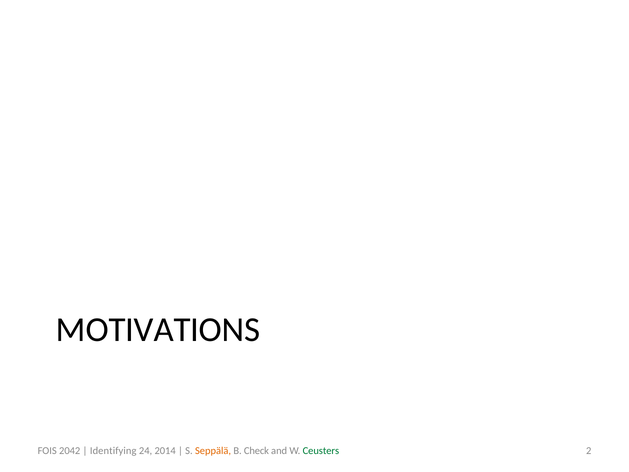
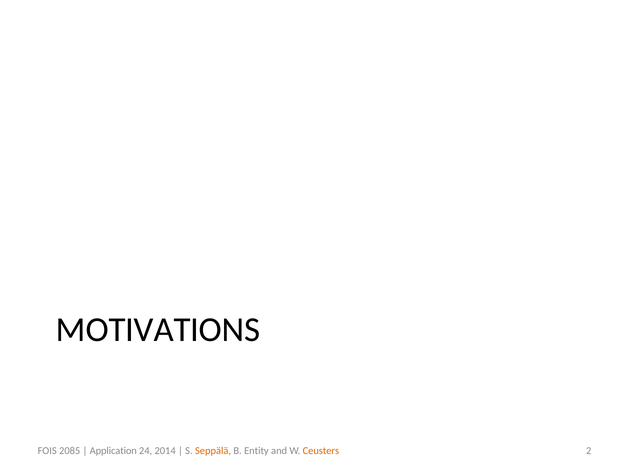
2042: 2042 -> 2085 (70, 451)
Identifying: Identifying -> Application (113, 451)
Check: Check -> Entity (256, 451)
Ceusters colour: green -> orange (321, 451)
